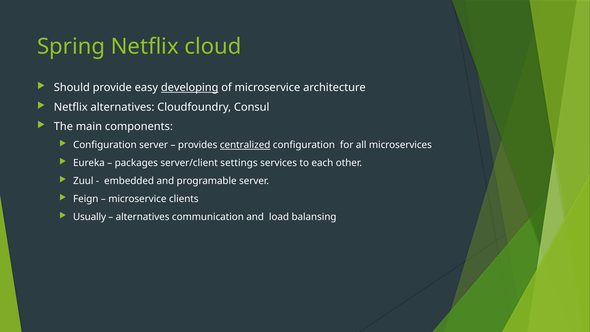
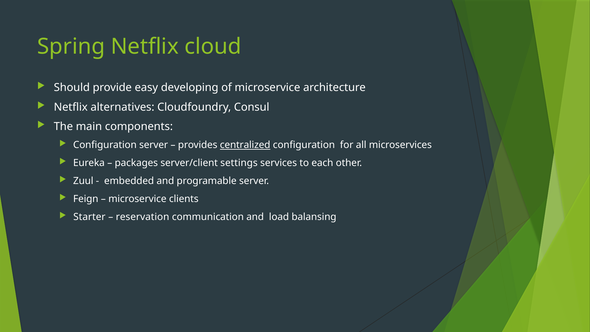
developing underline: present -> none (190, 88)
Usually: Usually -> Starter (89, 217)
alternatives: alternatives -> reservation (143, 217)
